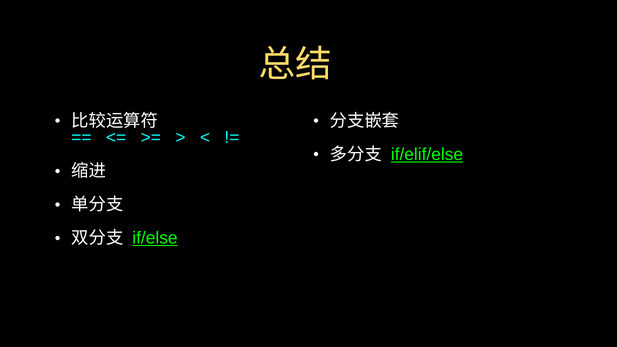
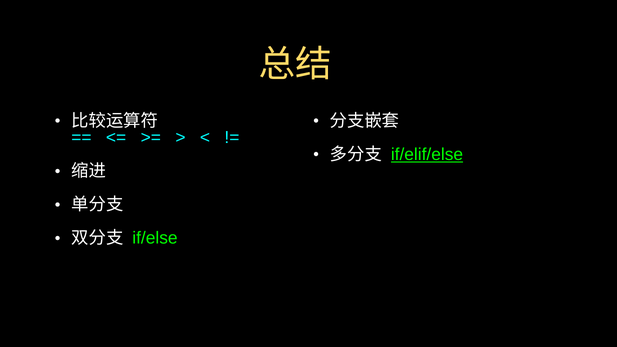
if/else underline: present -> none (155, 238)
